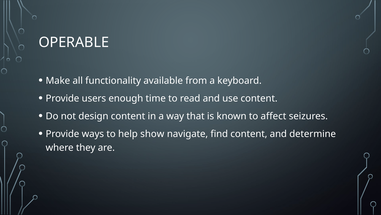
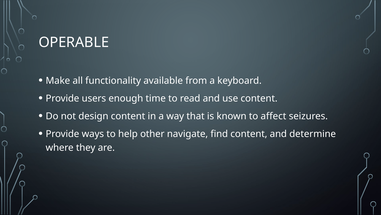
show: show -> other (152, 133)
